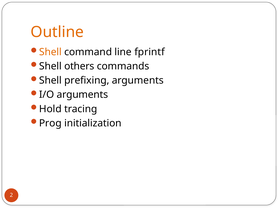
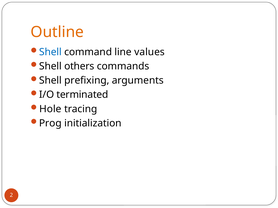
Shell colour: orange -> blue (50, 52)
fprintf: fprintf -> values (150, 52)
I/O arguments: arguments -> terminated (82, 95)
Hold: Hold -> Hole (50, 109)
